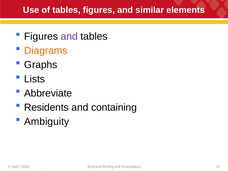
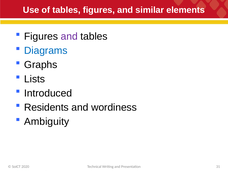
Diagrams colour: orange -> blue (46, 51)
Abbreviate: Abbreviate -> Introduced (48, 93)
containing: containing -> wordiness (114, 107)
